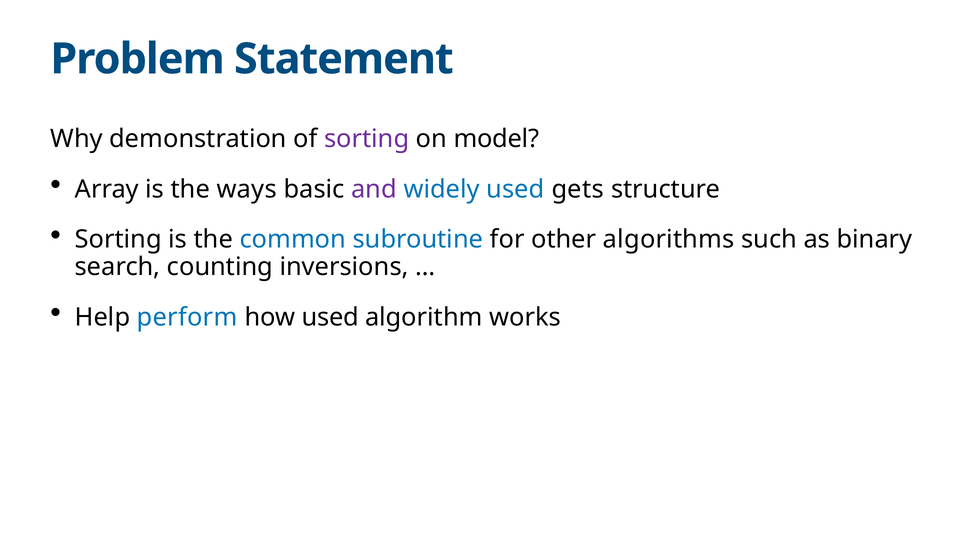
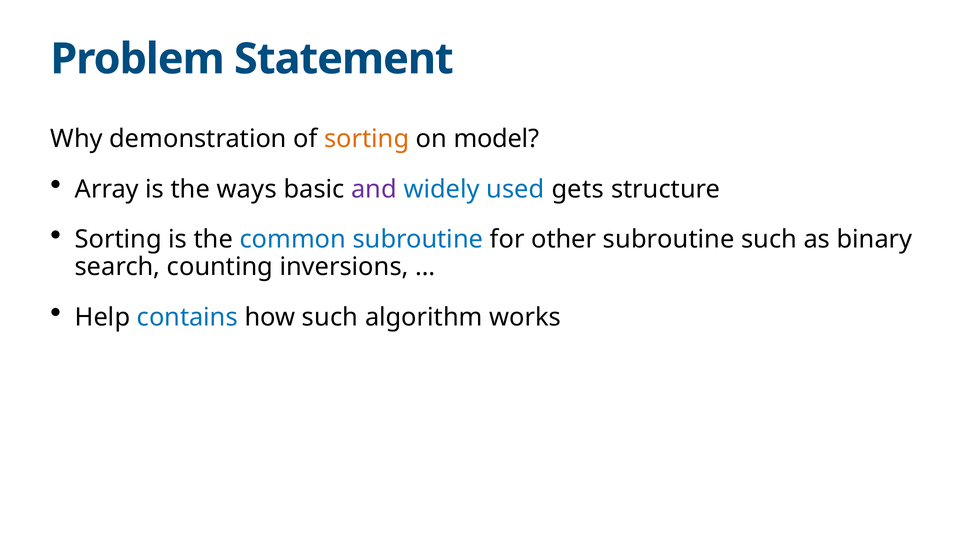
sorting colour: purple -> orange (367, 139)
other algorithms: algorithms -> subroutine (669, 240)
perform: perform -> contains (187, 318)
how used: used -> such (330, 318)
